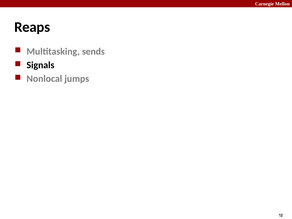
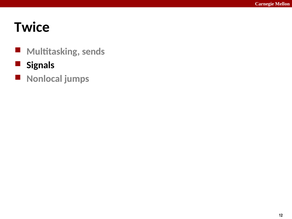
Reaps: Reaps -> Twice (32, 27)
